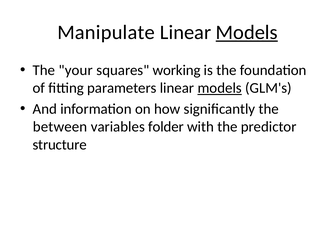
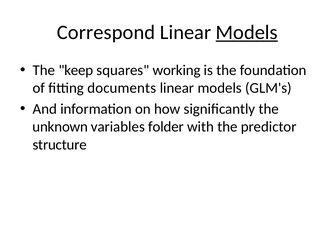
Manipulate: Manipulate -> Correspond (106, 32)
your: your -> keep (76, 70)
parameters: parameters -> documents (122, 88)
models underline: present -> none (220, 88)
between: between -> unknown (60, 127)
